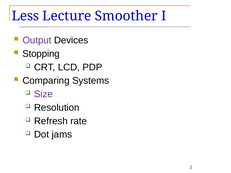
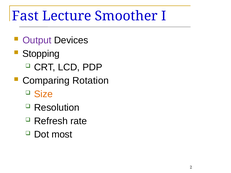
Less: Less -> Fast (25, 16)
Systems: Systems -> Rotation (91, 81)
Size colour: purple -> orange (43, 94)
jams: jams -> most (62, 135)
